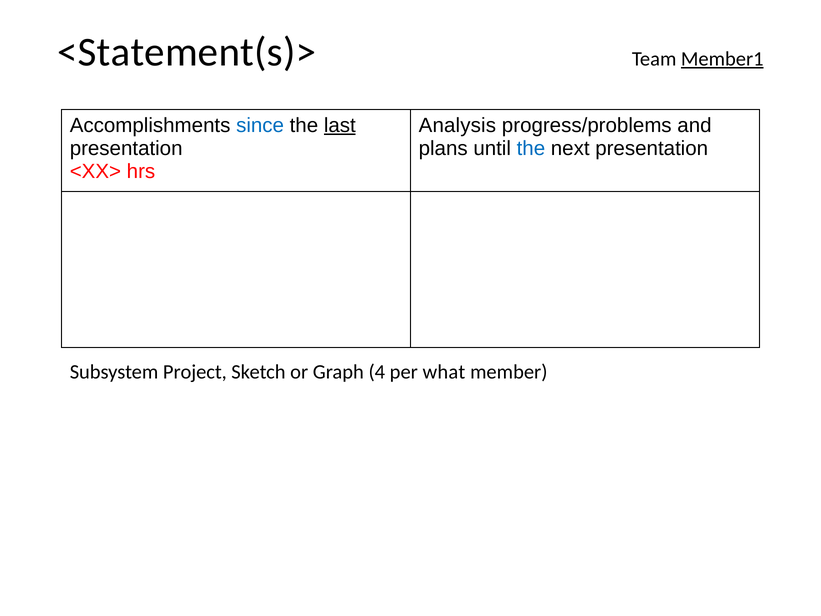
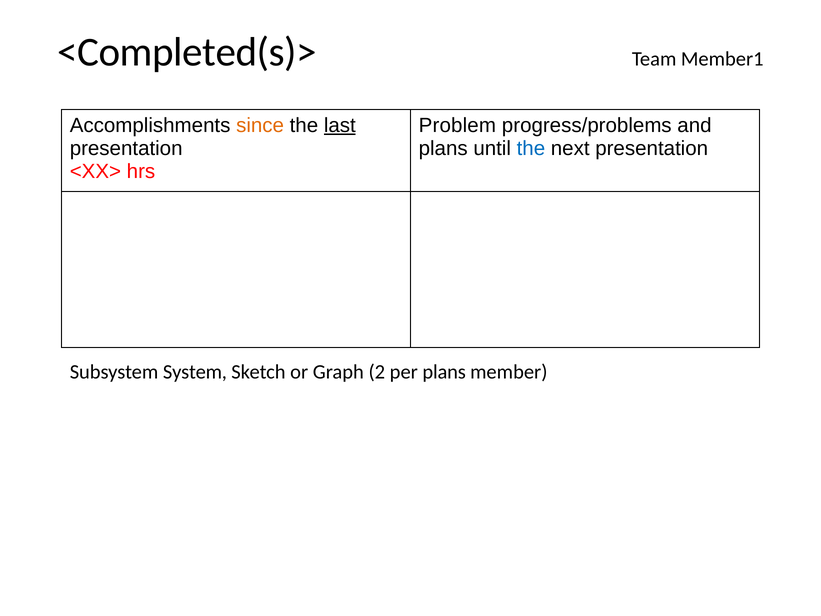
<Statement(s)>: <Statement(s)> -> <Completed(s)> (187, 52)
Member1 underline: present -> none (722, 59)
since colour: blue -> orange (260, 125)
Analysis: Analysis -> Problem (457, 125)
Project: Project -> System (195, 372)
4: 4 -> 2 (377, 372)
per what: what -> plans (444, 372)
